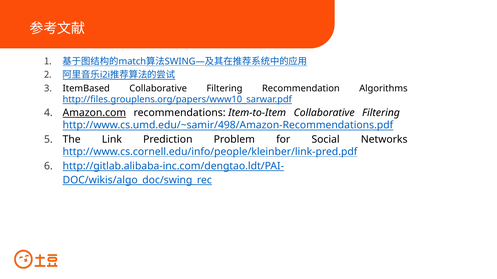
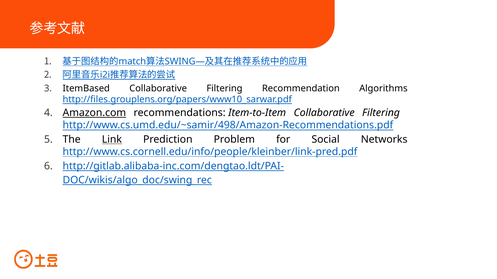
Link underline: none -> present (112, 140)
